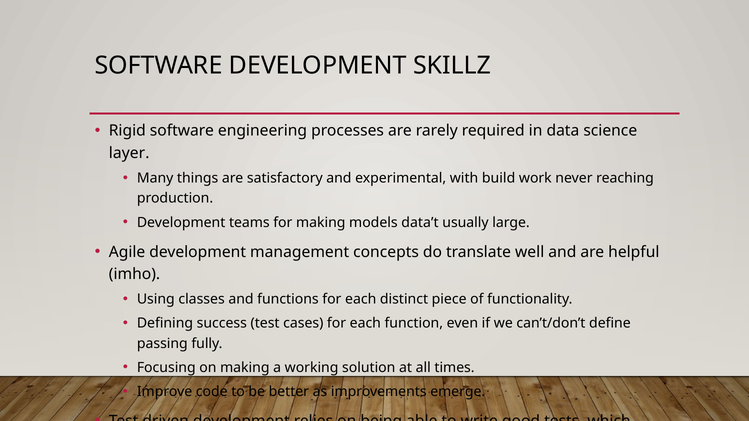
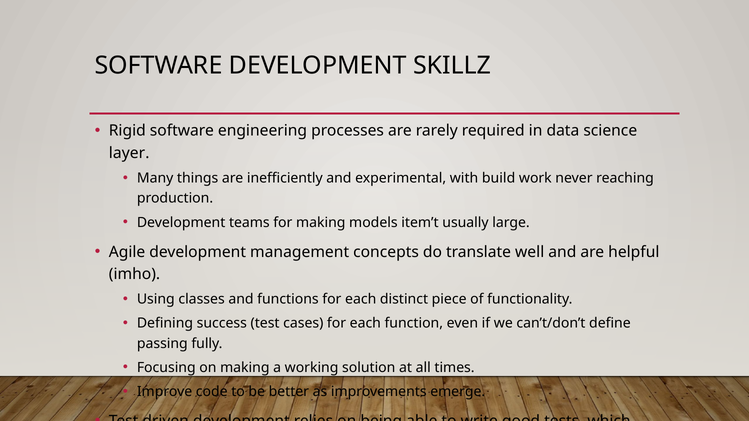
satisfactory: satisfactory -> inefficiently (285, 178)
data’t: data’t -> item’t (420, 223)
